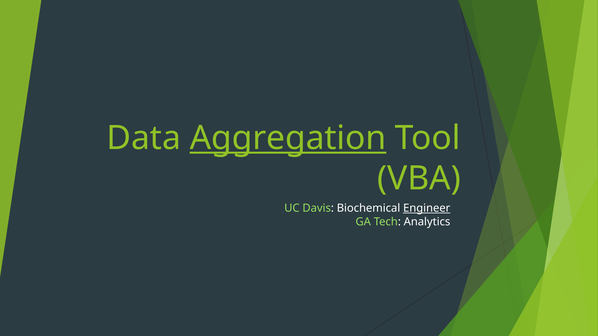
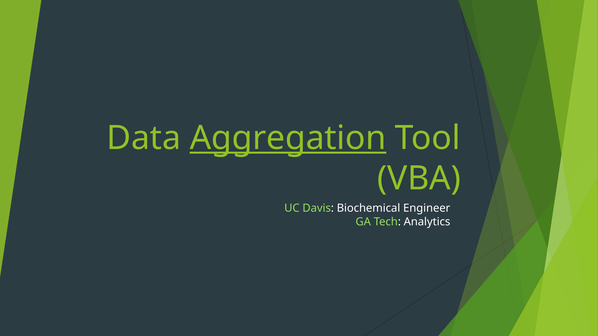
Engineer underline: present -> none (427, 208)
